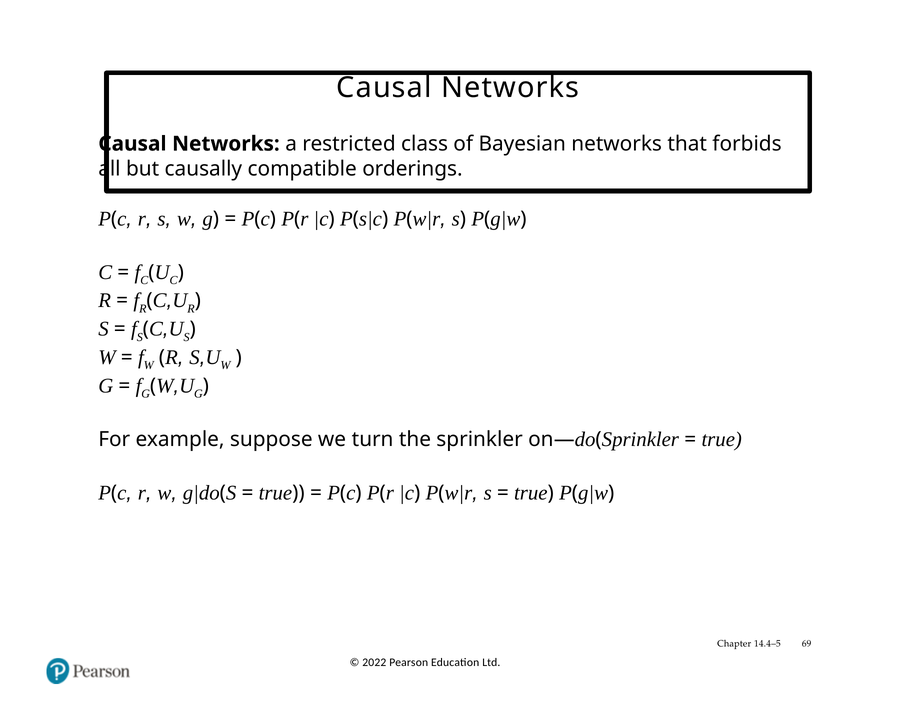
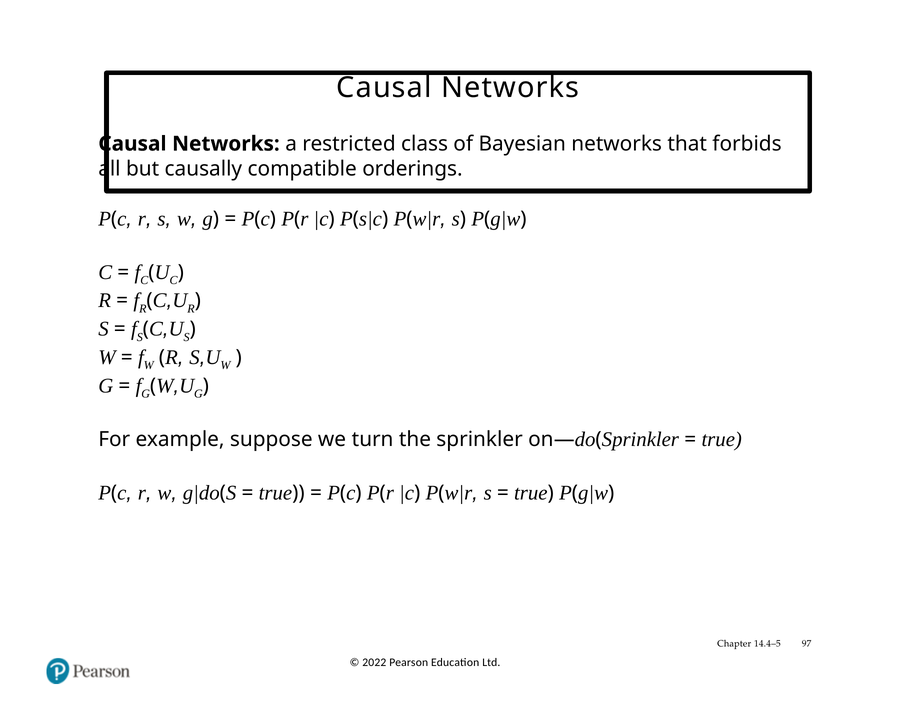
69: 69 -> 97 (807, 643)
